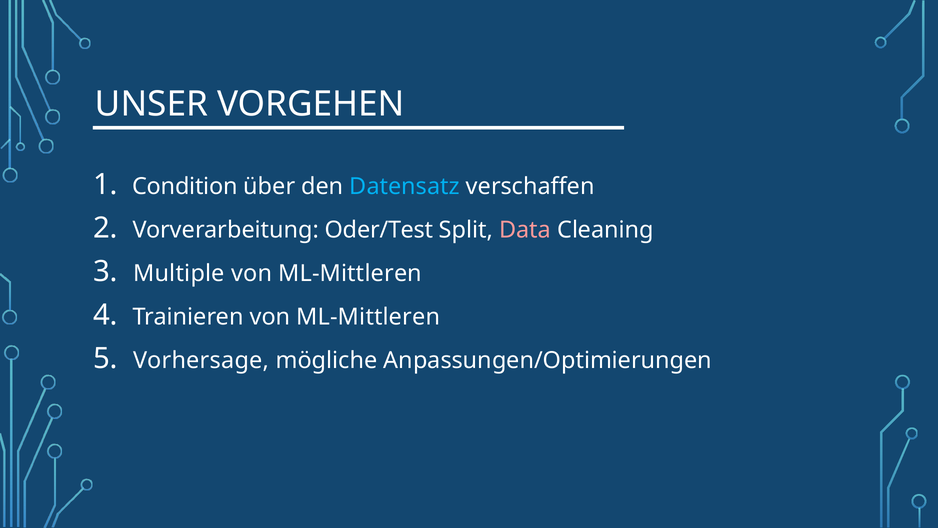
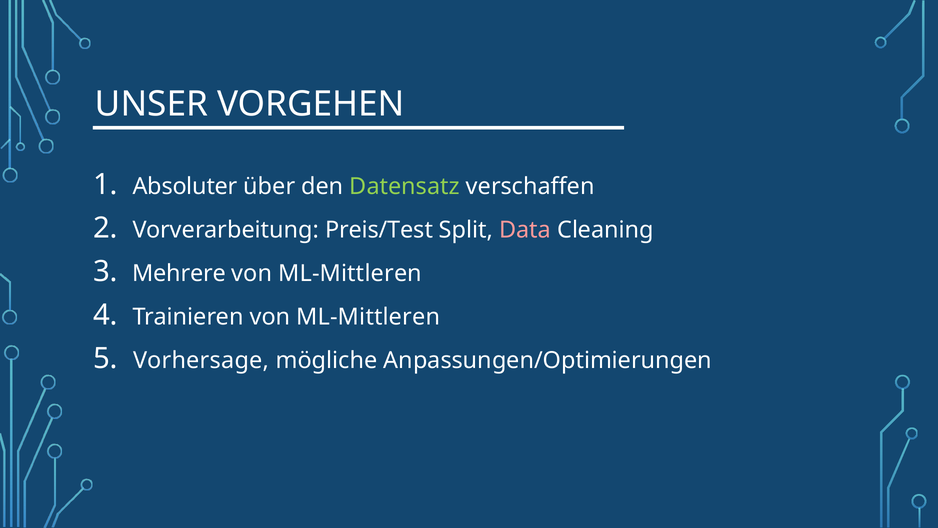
Condition: Condition -> Absoluter (185, 186)
Datensatz colour: light blue -> light green (405, 186)
Oder/Test: Oder/Test -> Preis/Test (379, 230)
Multiple: Multiple -> Mehrere (179, 273)
